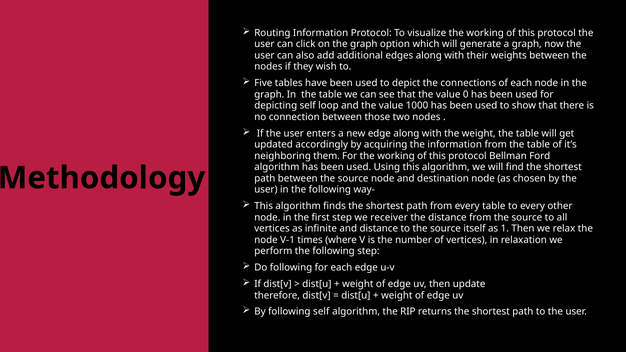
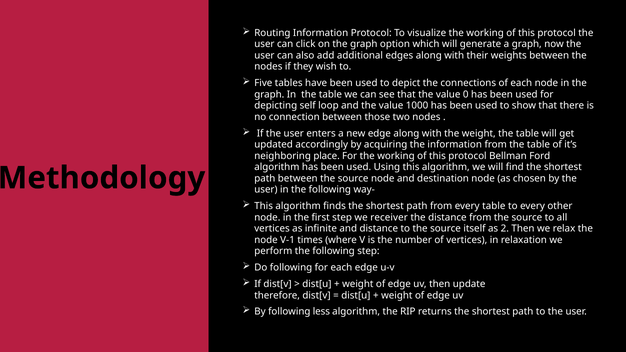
them: them -> place (327, 156)
1: 1 -> 2 (505, 229)
following self: self -> less (321, 312)
